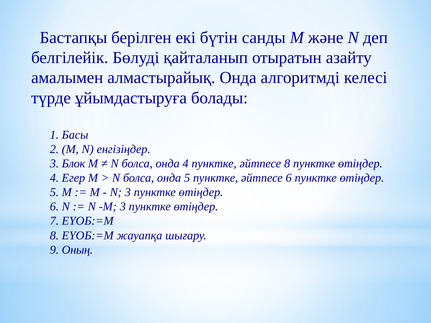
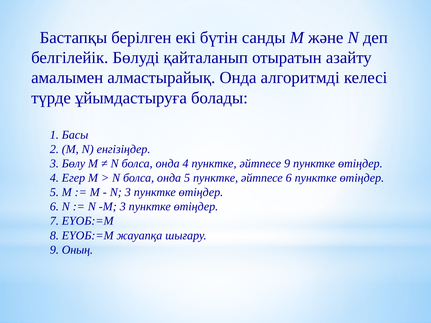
Блок: Блок -> Бөлу (73, 164)
әйтпесе 8: 8 -> 9 (287, 164)
